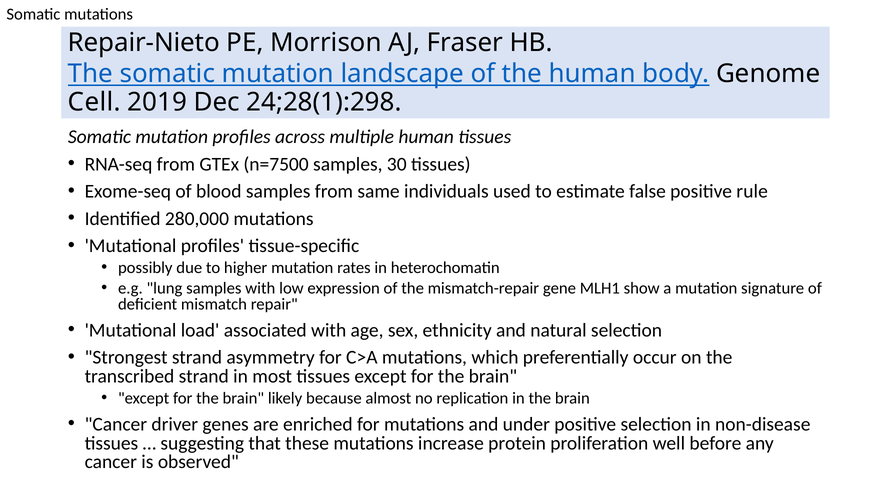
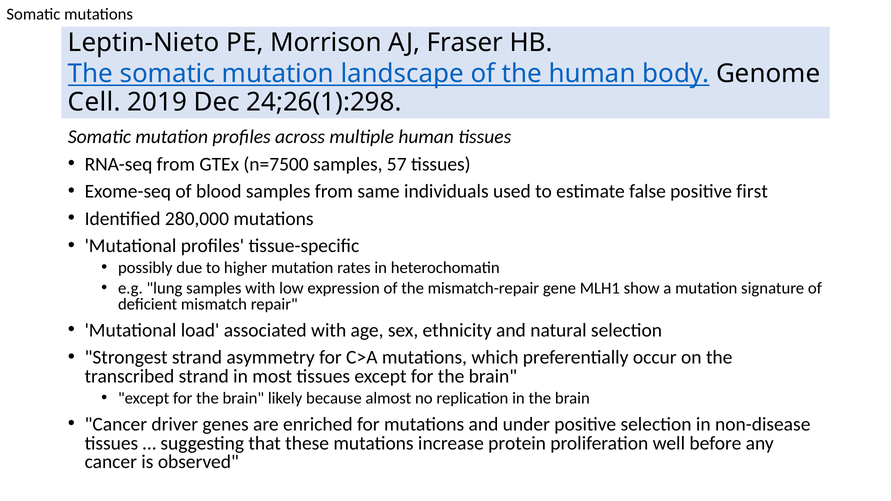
Repair-Nieto: Repair-Nieto -> Leptin-Nieto (144, 42)
24;28(1):298: 24;28(1):298 -> 24;26(1):298 (324, 102)
30: 30 -> 57 (397, 164)
rule: rule -> first (752, 192)
